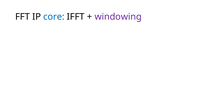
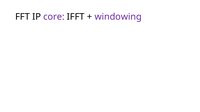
core colour: blue -> purple (54, 17)
